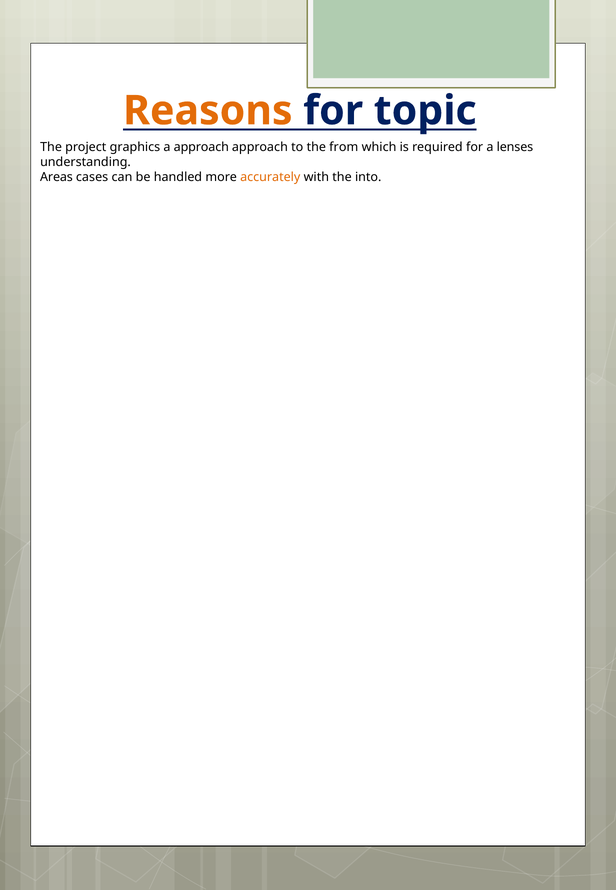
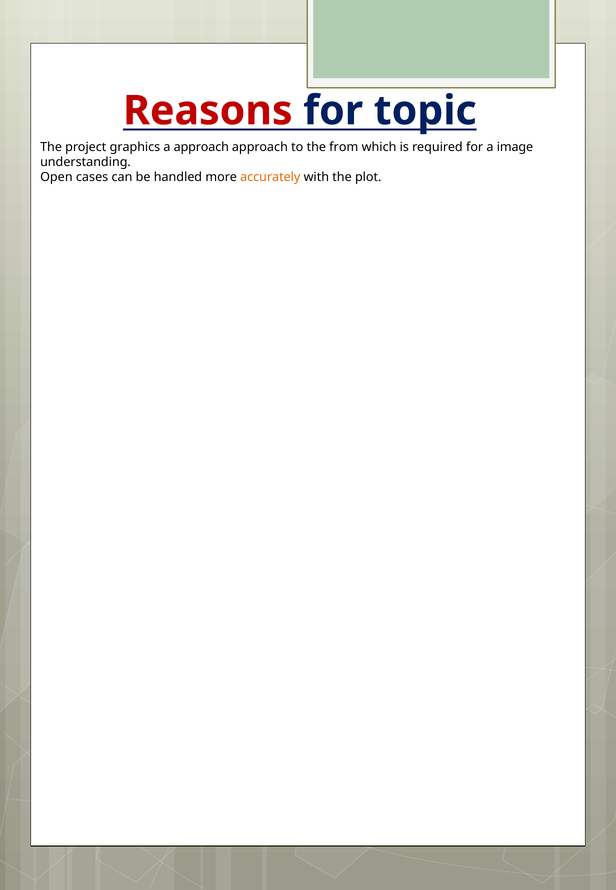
Reasons colour: orange -> red (208, 111)
lenses: lenses -> image (515, 147)
Areas: Areas -> Open (56, 177)
into: into -> plot (368, 177)
